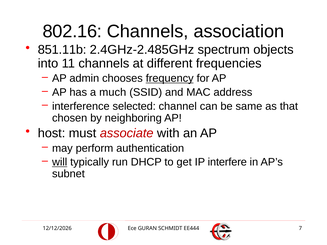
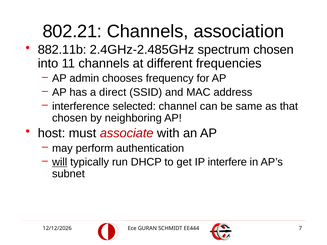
802.16: 802.16 -> 802.21 (72, 32)
851.11b: 851.11b -> 882.11b (62, 50)
spectrum objects: objects -> chosen (274, 50)
frequency underline: present -> none (170, 78)
much: much -> direct (113, 92)
